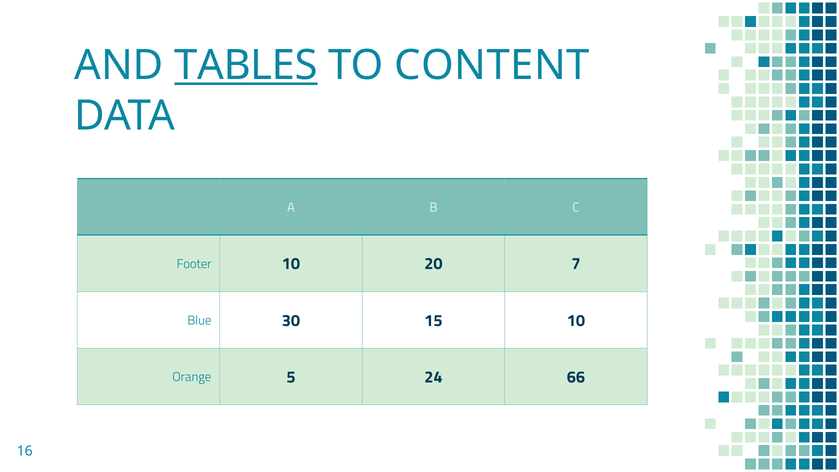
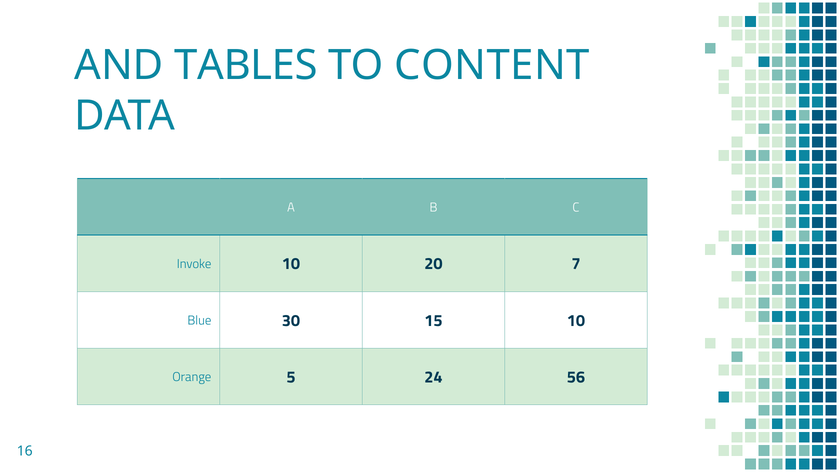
TABLES underline: present -> none (246, 66)
Footer: Footer -> Invoke (194, 264)
66: 66 -> 56 (576, 377)
